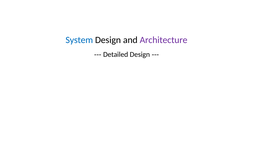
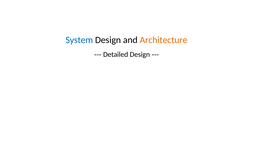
Architecture colour: purple -> orange (164, 40)
